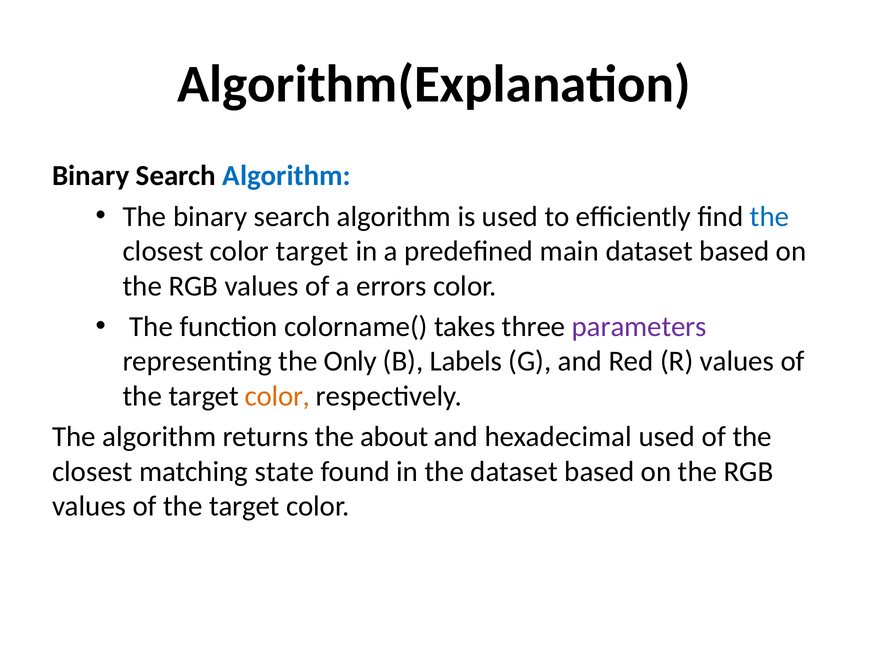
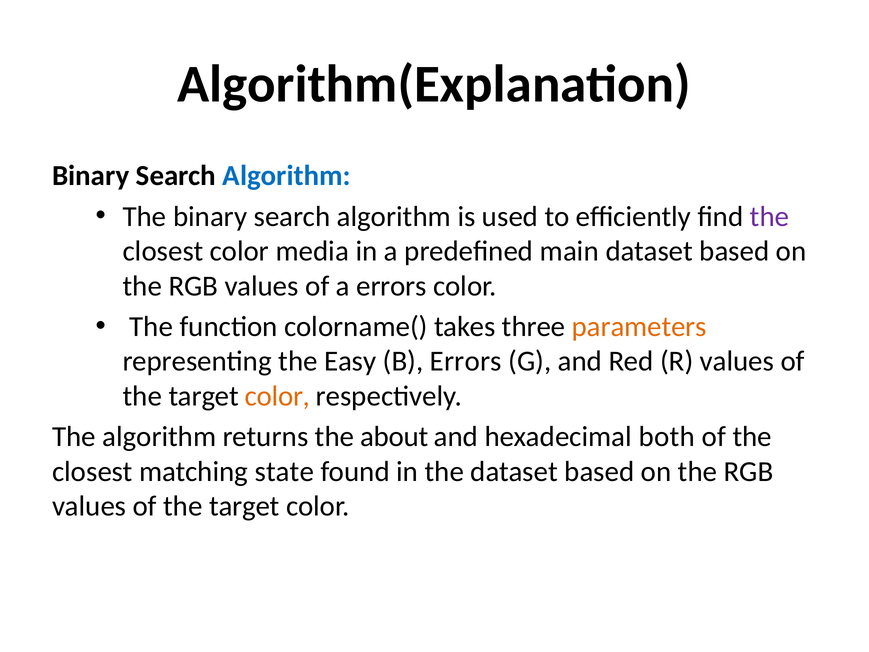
the colour: blue -> purple (770, 216)
color target: target -> media (312, 251)
parameters colour: purple -> orange (639, 326)
Only: Only -> Easy (350, 361)
B Labels: Labels -> Errors (466, 361)
hexadecimal used: used -> both (667, 437)
